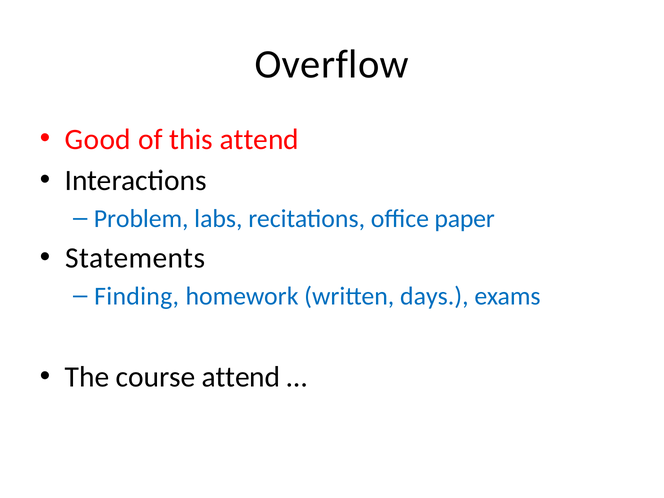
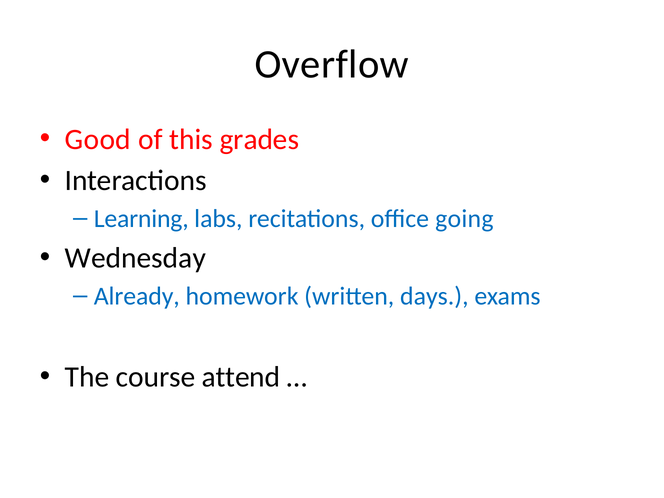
this attend: attend -> grades (259, 139)
Problem: Problem -> Learning (141, 219)
paper: paper -> going (464, 219)
Statements: Statements -> Wednesday (135, 258)
Finding: Finding -> Already (137, 296)
